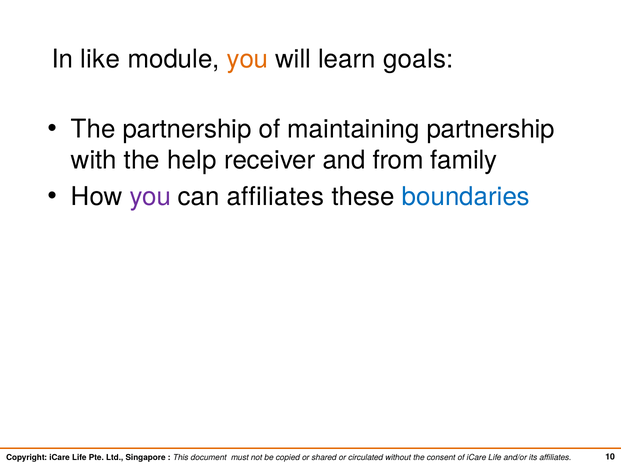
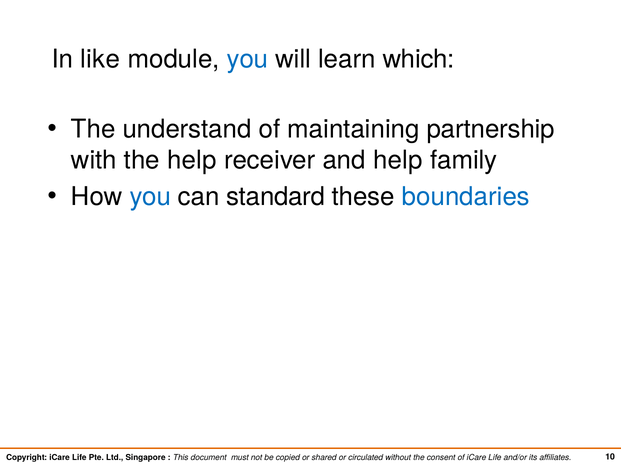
you colour: orange -> blue (247, 59)
goals: goals -> which (419, 59)
The partnership: partnership -> understand (187, 129)
and from: from -> help (398, 160)
you colour: purple -> blue (150, 196)
can affiliates: affiliates -> standard (276, 196)
